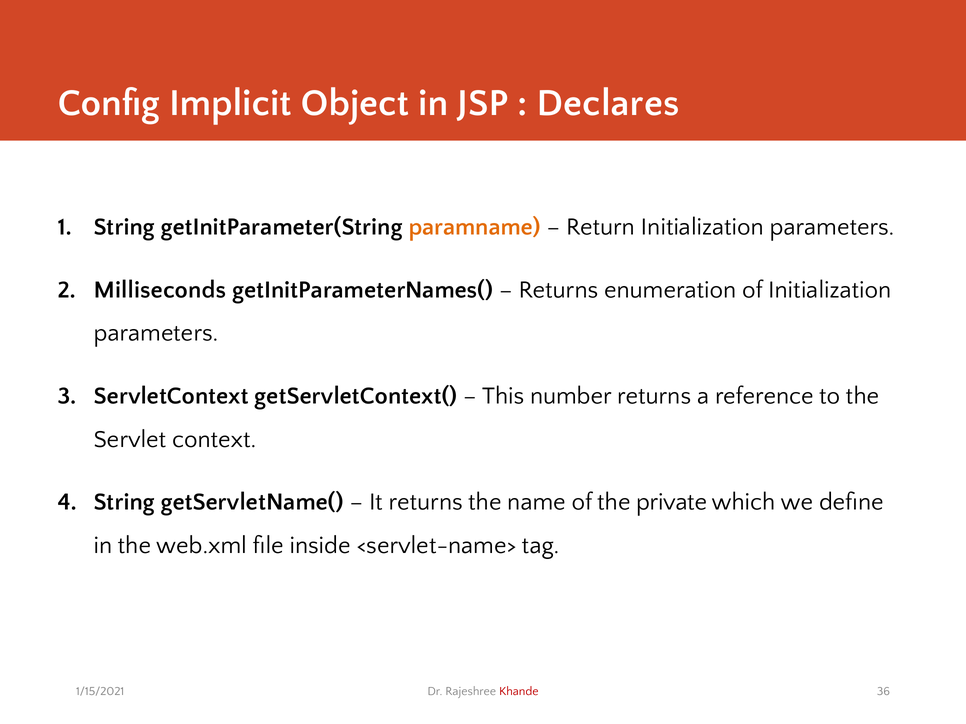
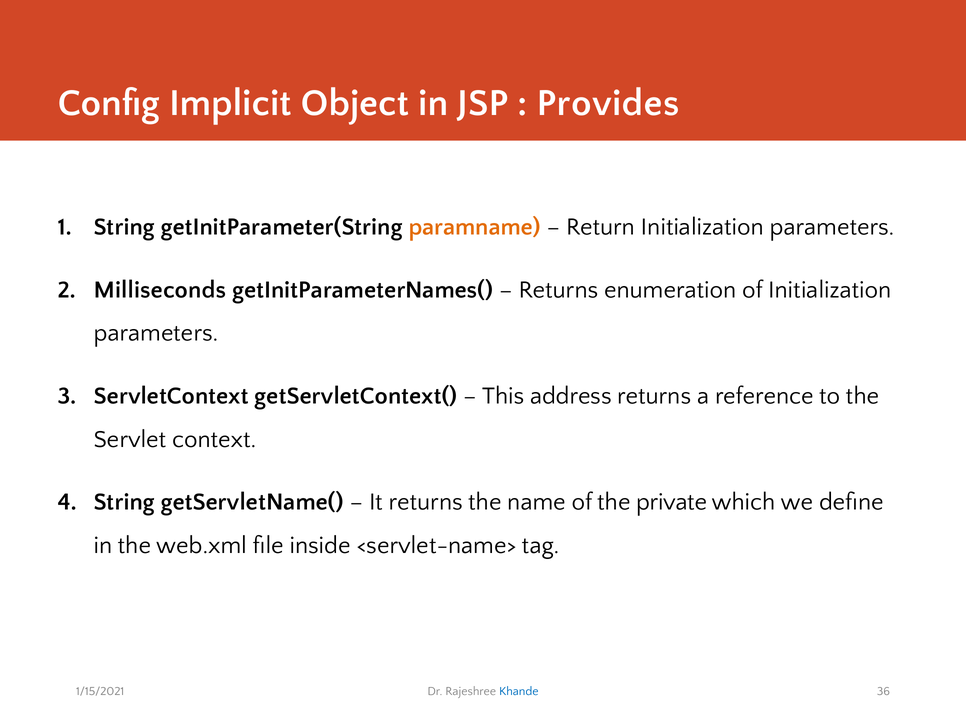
Declares: Declares -> Provides (608, 103)
number: number -> address (571, 396)
Khande colour: red -> blue (519, 692)
